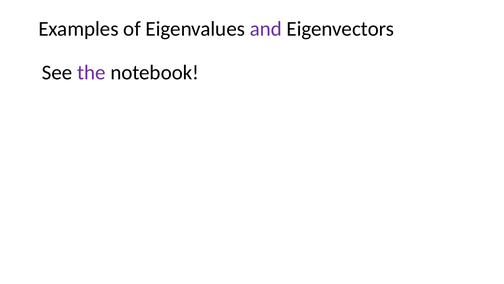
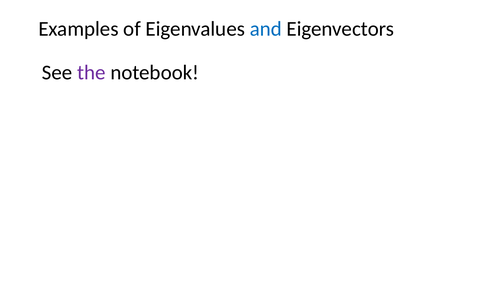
and colour: purple -> blue (266, 29)
